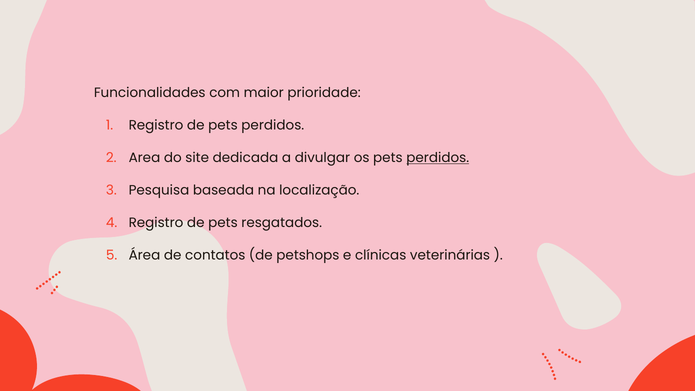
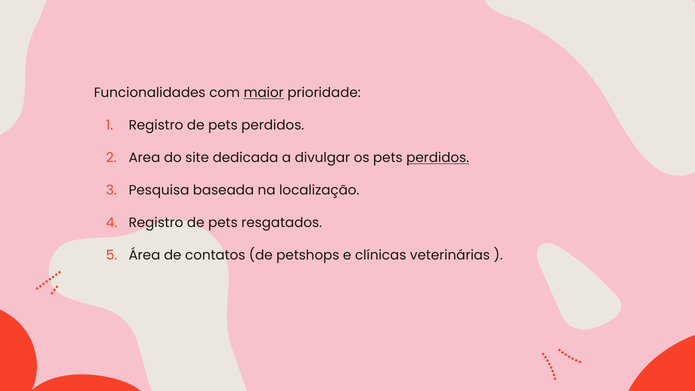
maior underline: none -> present (264, 93)
